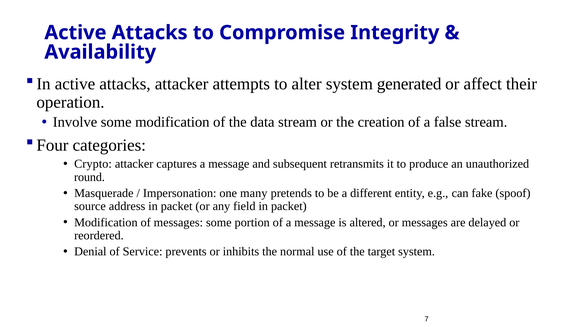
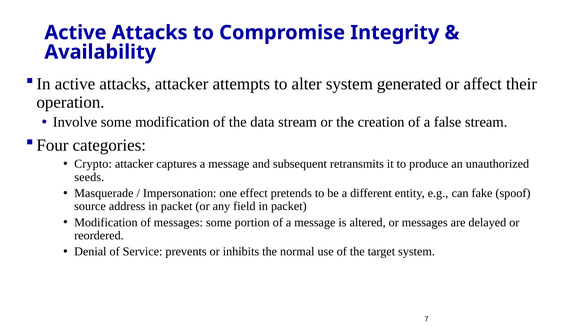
round: round -> seeds (89, 177)
many: many -> effect (254, 193)
